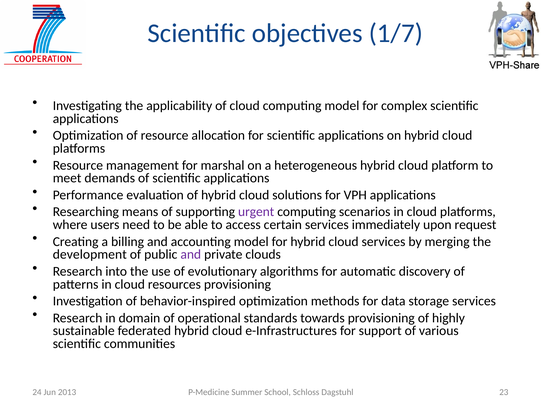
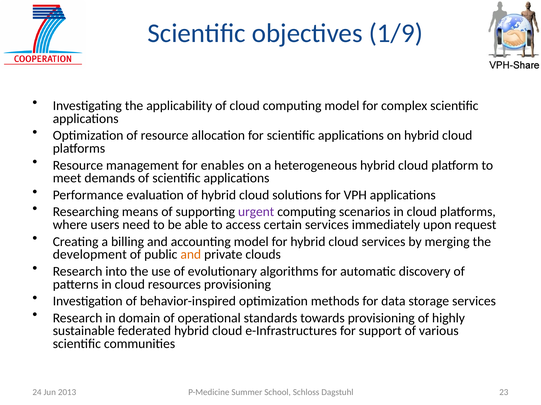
1/7: 1/7 -> 1/9 (396, 33)
marshal: marshal -> enables (222, 166)
and colour: purple -> orange (191, 255)
